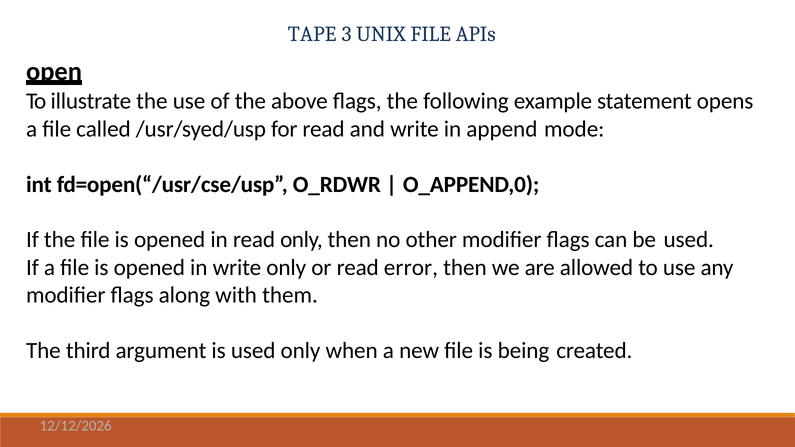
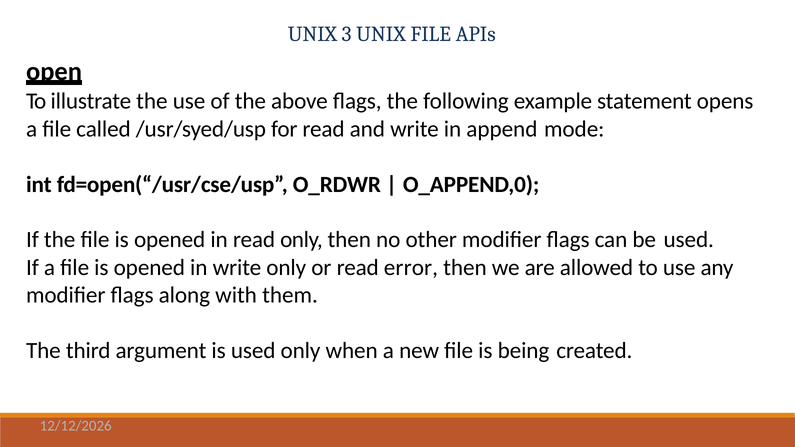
TAPE: TAPE -> UNIX (312, 34)
